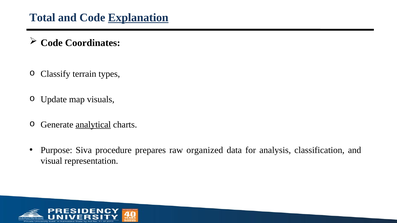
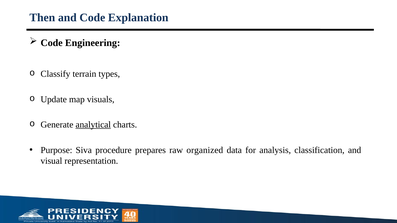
Total: Total -> Then (42, 18)
Explanation underline: present -> none (138, 18)
Coordinates: Coordinates -> Engineering (93, 43)
